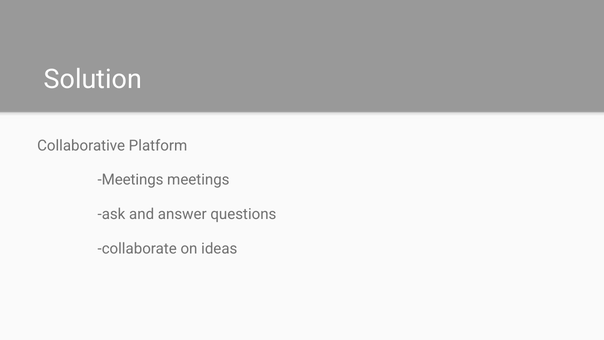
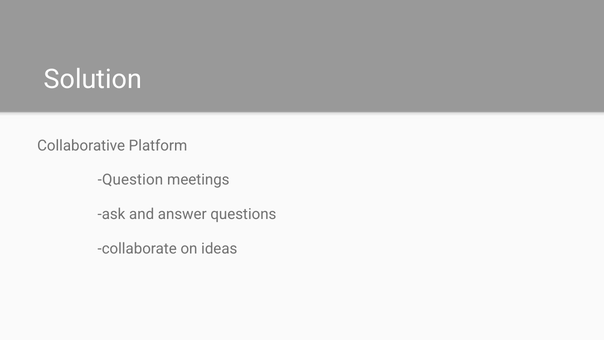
Meetings: Meetings -> Question (130, 180)
